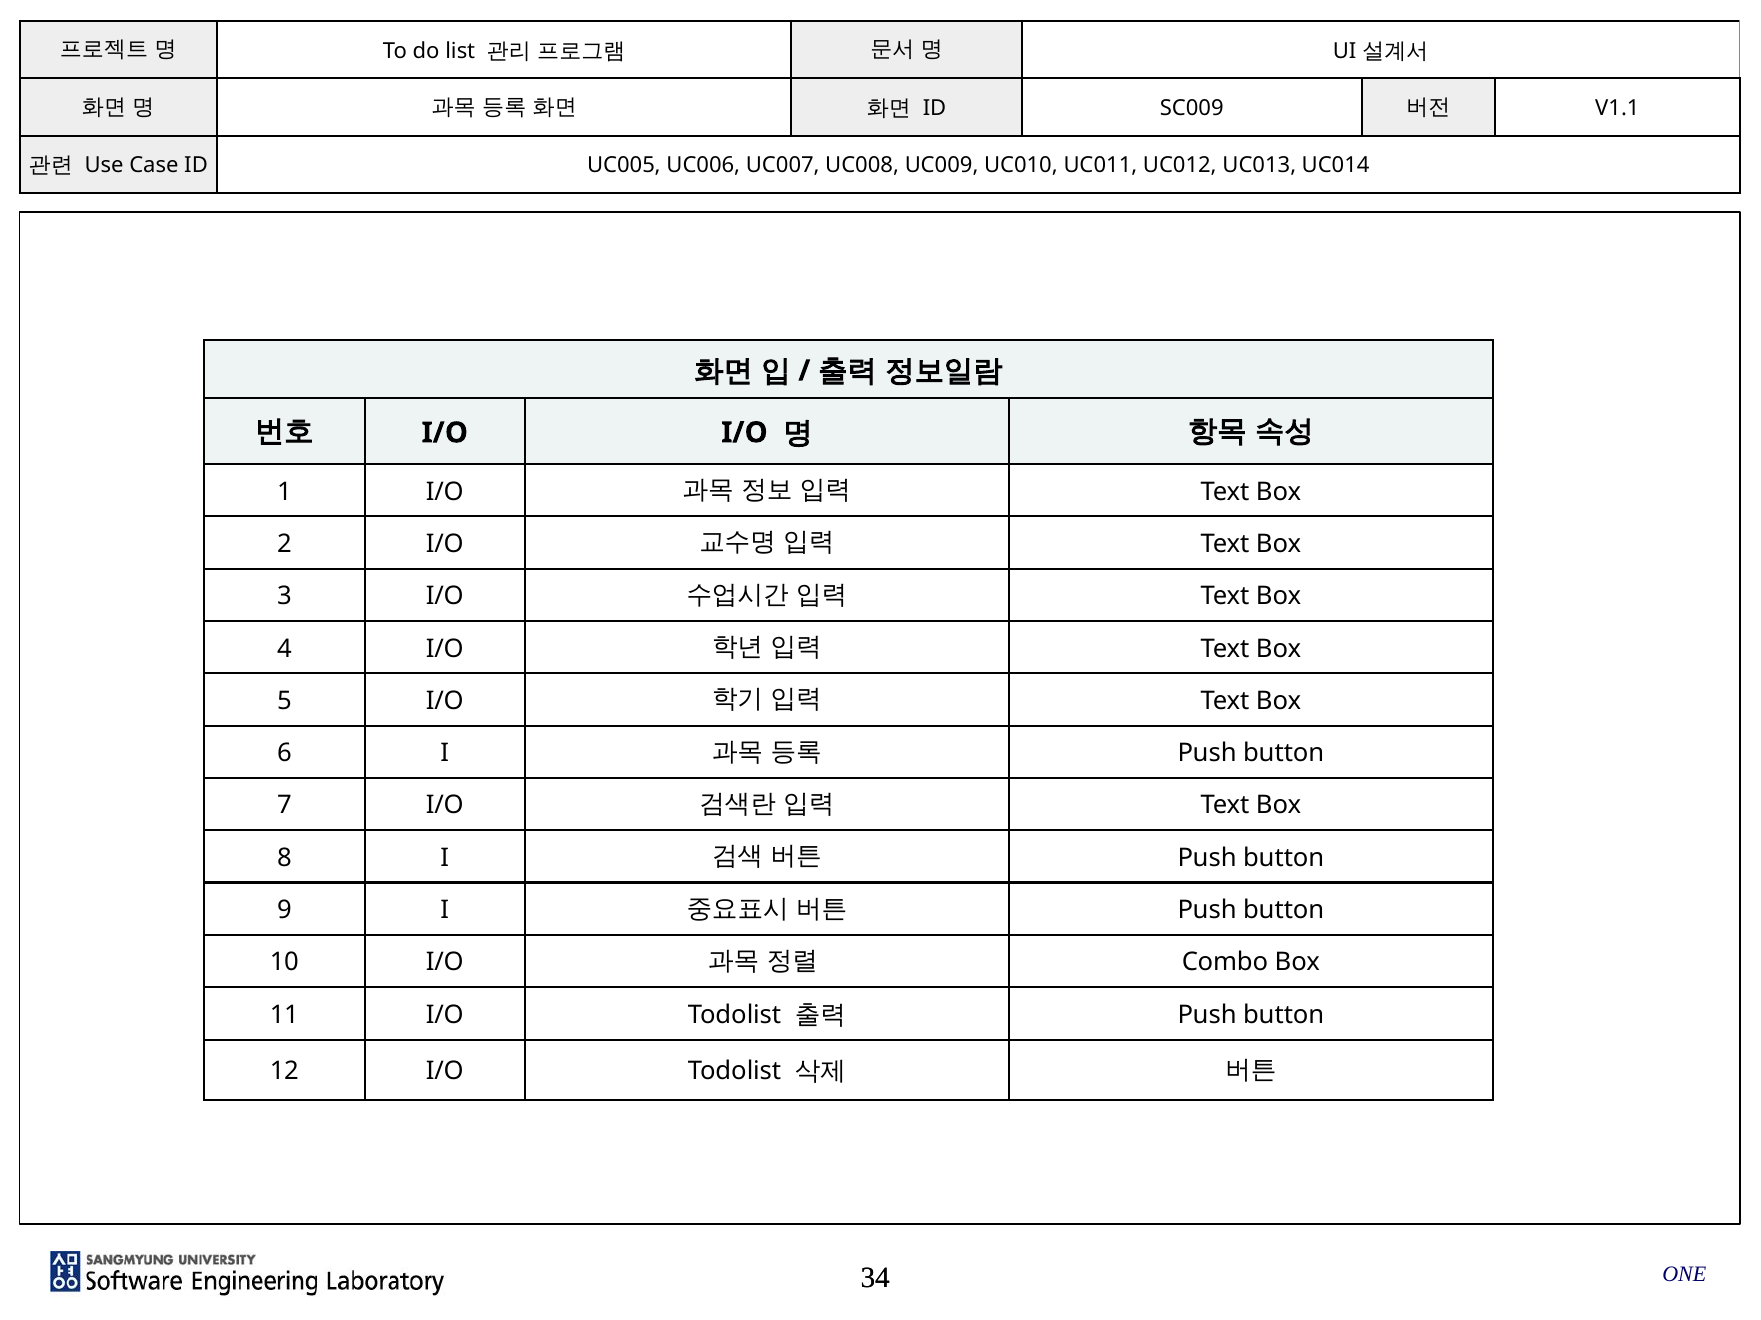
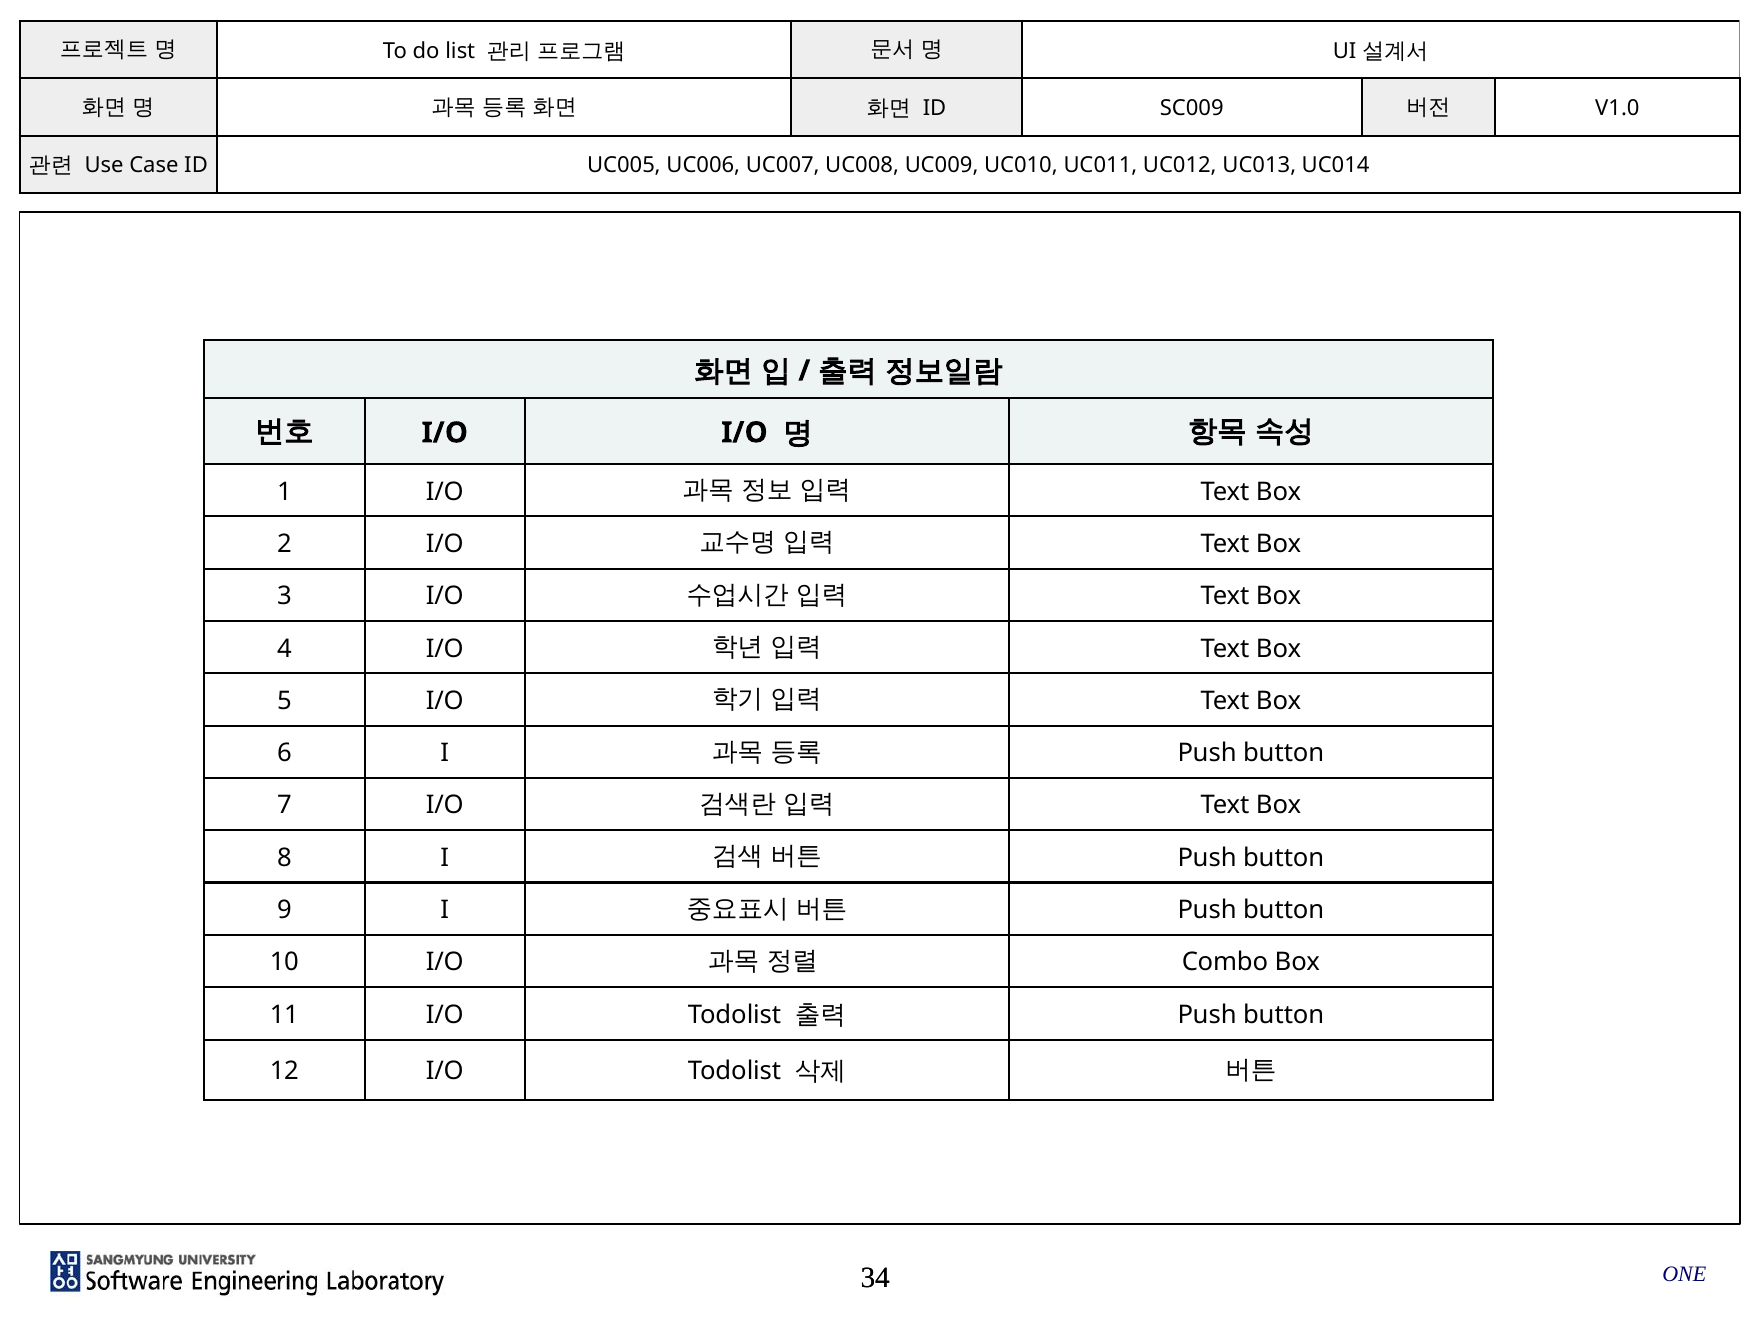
V1.1: V1.1 -> V1.0 (1617, 108)
